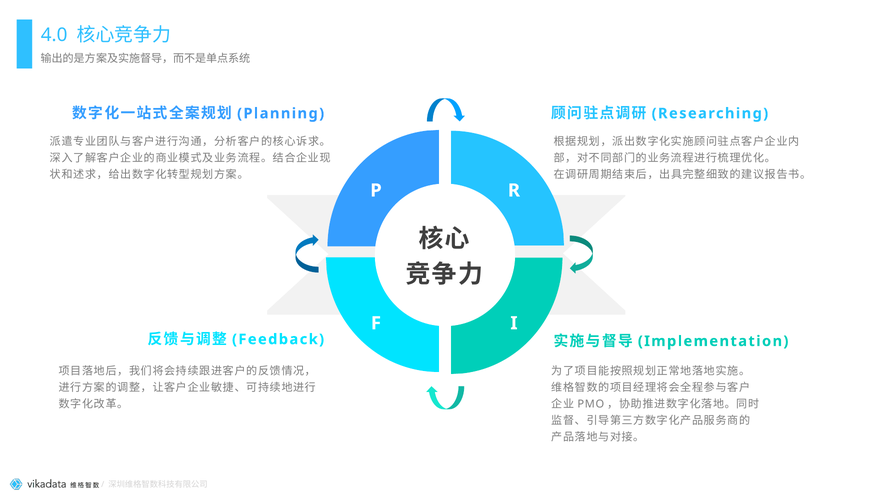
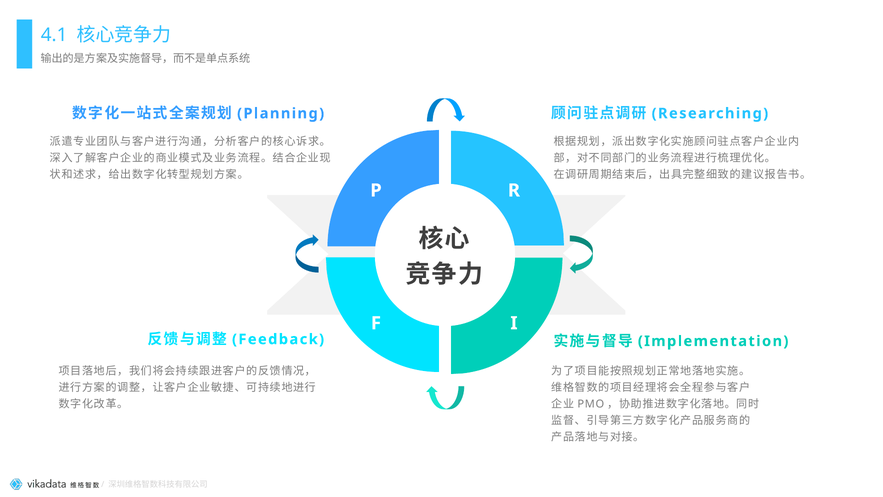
4.0: 4.0 -> 4.1 (54, 35)
